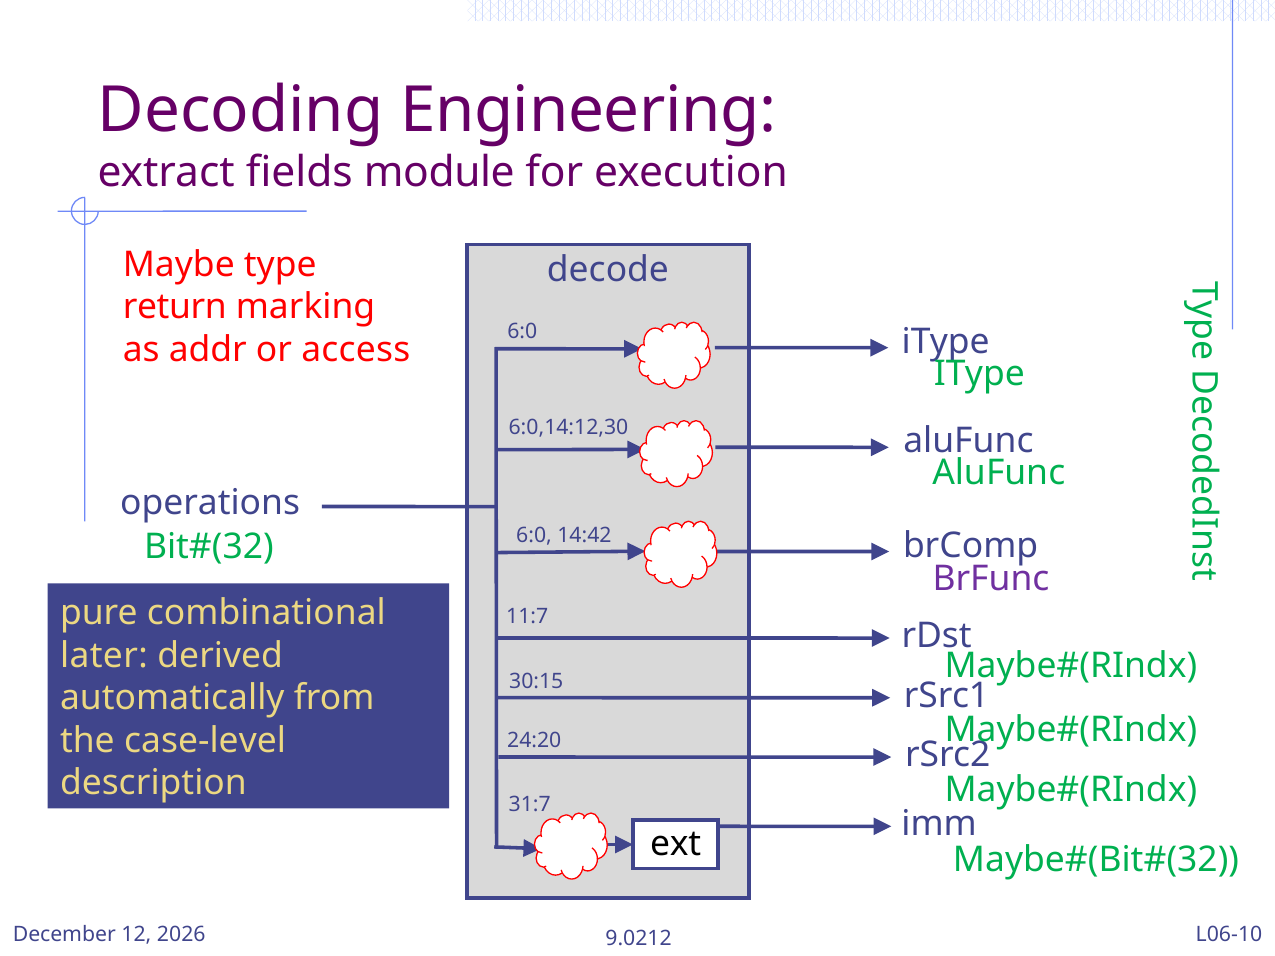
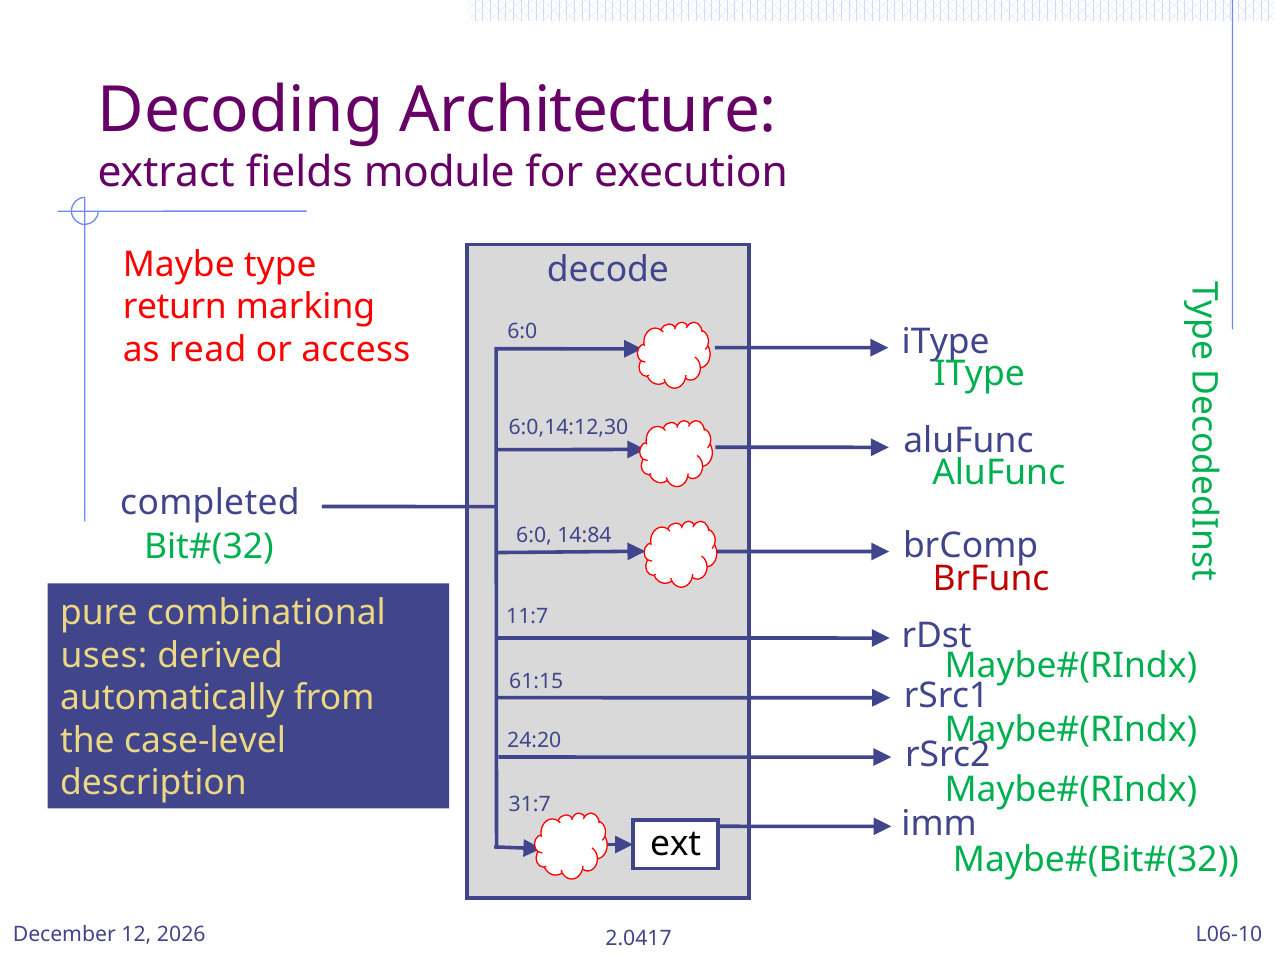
Engineering: Engineering -> Architecture (588, 111)
addr: addr -> read (208, 350)
operations: operations -> completed (210, 503)
14:42: 14:42 -> 14:84 (584, 535)
BrFunc colour: purple -> red (991, 579)
later: later -> uses (104, 656)
30:15: 30:15 -> 61:15 (536, 682)
9.0212: 9.0212 -> 2.0417 (639, 939)
